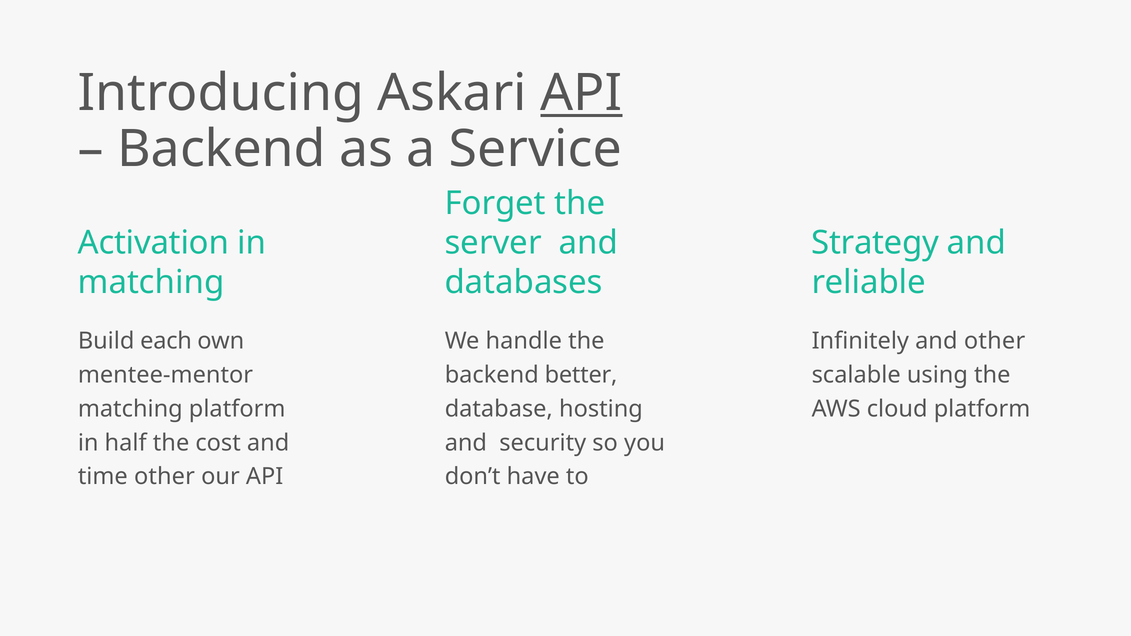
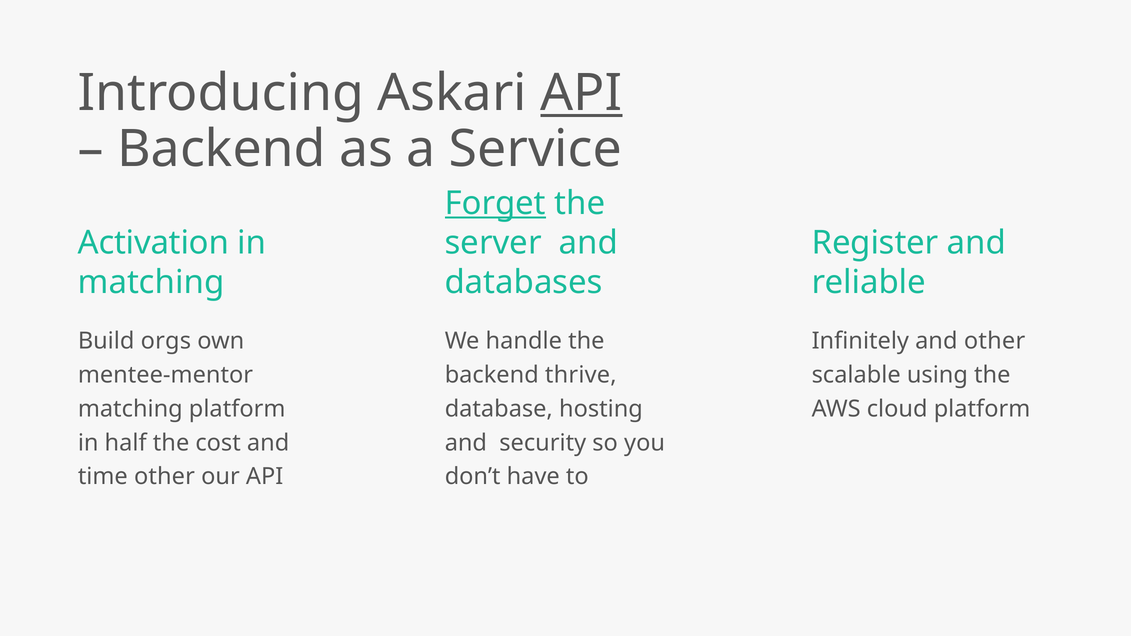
Forget underline: none -> present (495, 203)
Strategy: Strategy -> Register (875, 243)
each: each -> orgs (166, 341)
better: better -> thrive (581, 375)
